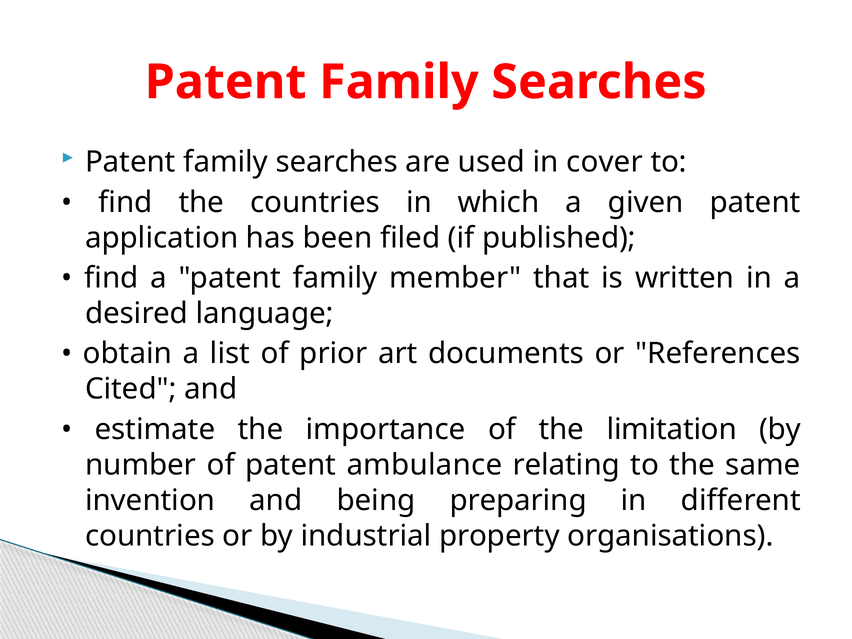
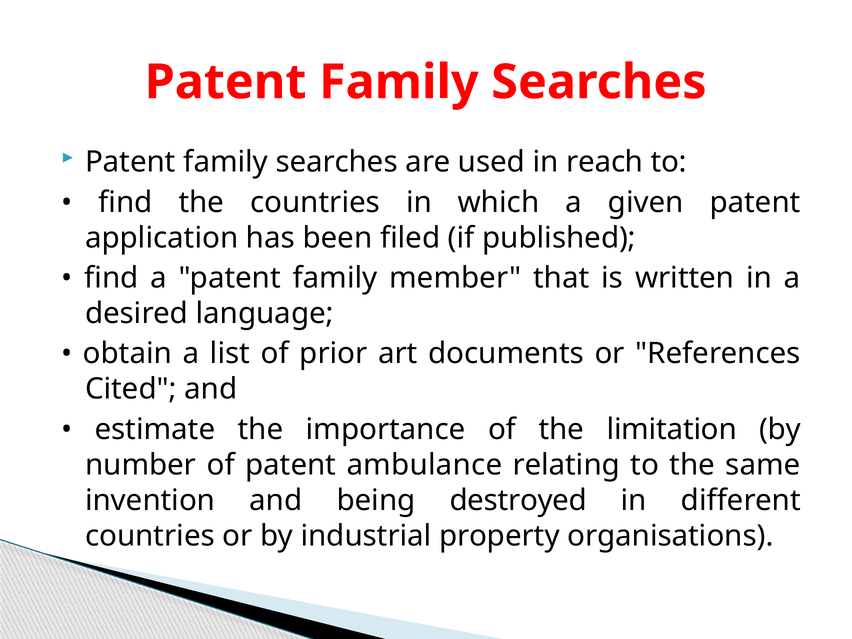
cover: cover -> reach (605, 162)
preparing: preparing -> destroyed (518, 500)
